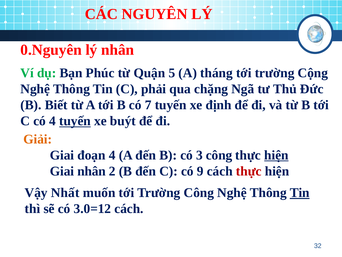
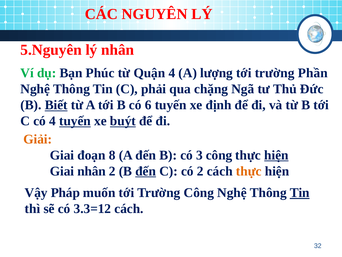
0.Nguyên: 0.Nguyên -> 5.Nguyên (51, 50)
Quận 5: 5 -> 4 (172, 73)
tháng: tháng -> lượng (217, 73)
Cộng: Cộng -> Phần (313, 73)
Biết underline: none -> present (56, 105)
7: 7 -> 6 (148, 105)
buýt underline: none -> present (123, 121)
đoạn 4: 4 -> 8 (112, 155)
đến underline: none -> present (146, 171)
có 9: 9 -> 2 (200, 171)
thực colour: red -> orange (249, 171)
Nhất: Nhất -> Pháp (65, 192)
3.0=12: 3.0=12 -> 3.3=12 (92, 208)
